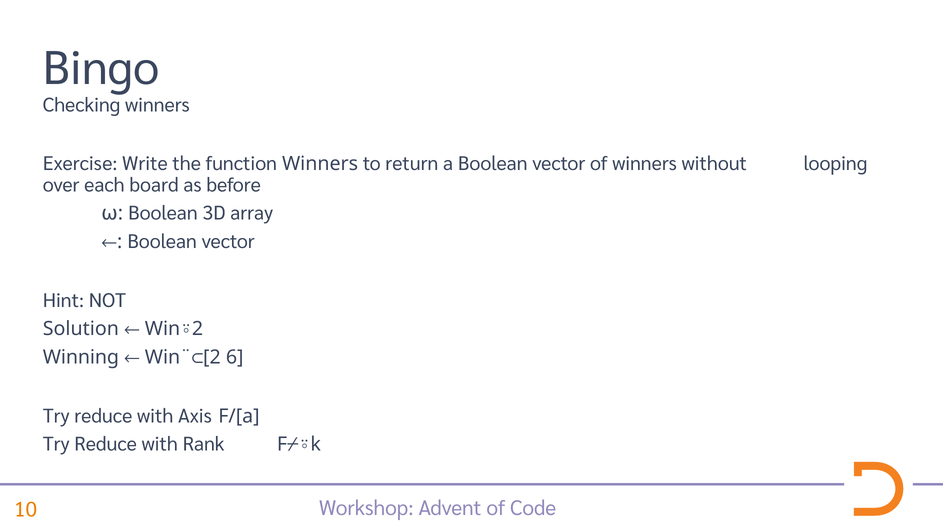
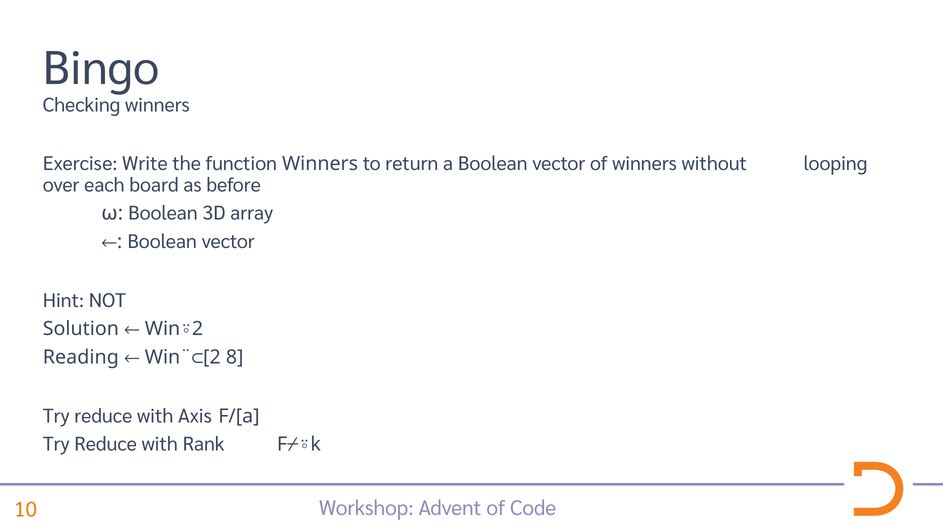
Winning: Winning -> Reading (81, 357)
6: 6 -> 8 (235, 357)
